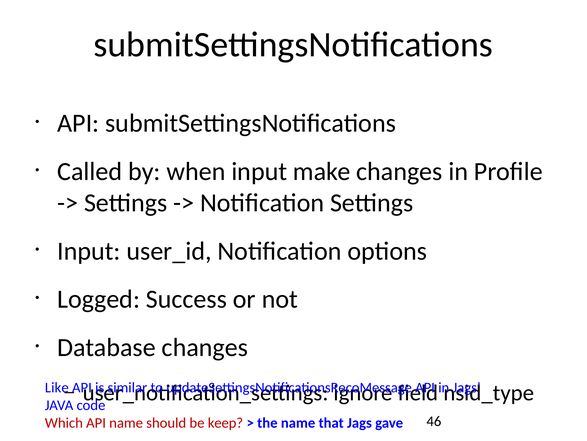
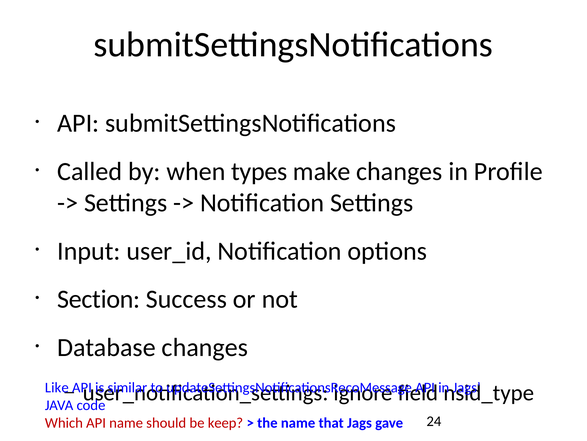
when input: input -> types (259, 171)
Logged: Logged -> Section (99, 299)
46: 46 -> 24 (434, 421)
